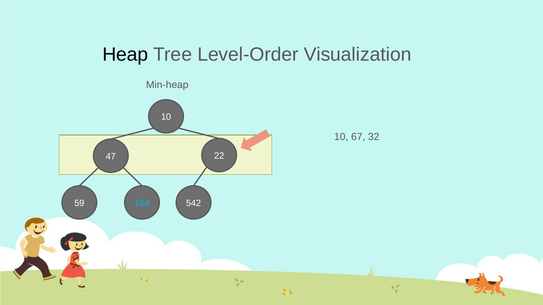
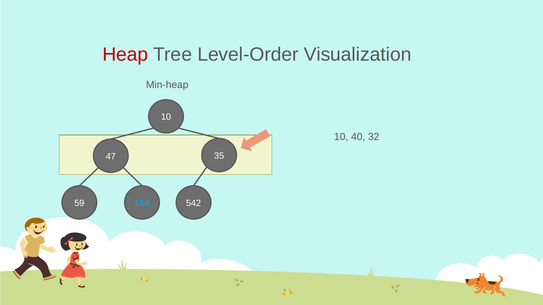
Heap colour: black -> red (125, 54)
67: 67 -> 40 (358, 137)
22: 22 -> 35 (219, 156)
